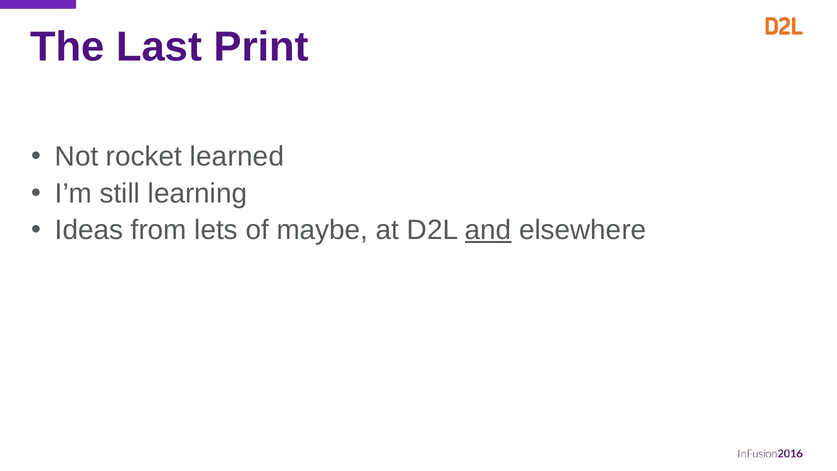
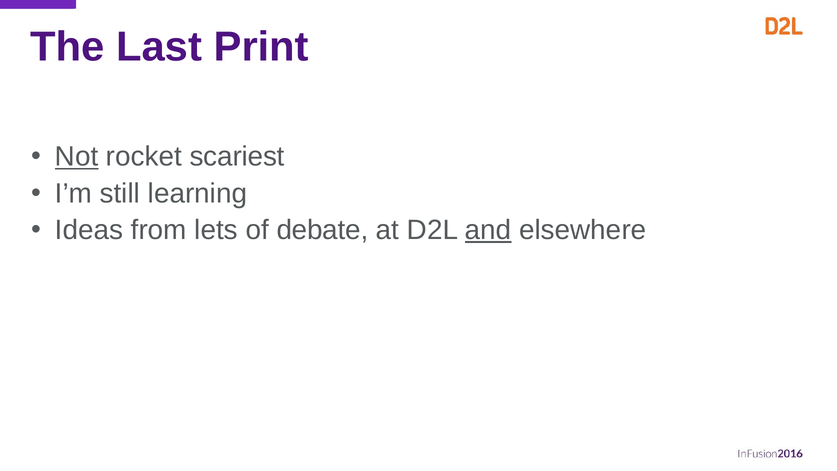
Not underline: none -> present (77, 157)
learned: learned -> scariest (237, 157)
maybe: maybe -> debate (322, 230)
